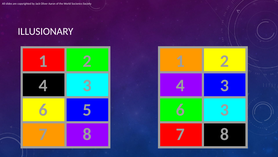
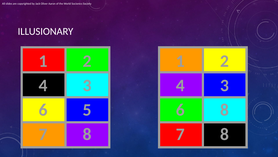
6 3: 3 -> 8 (224, 109)
